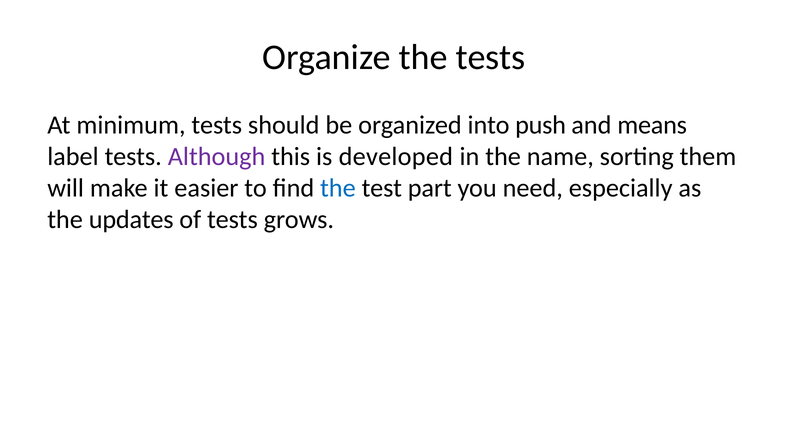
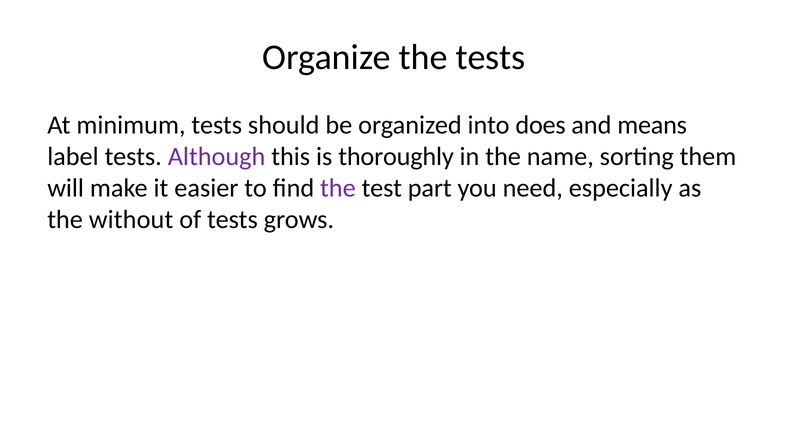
push: push -> does (541, 125)
developed: developed -> thoroughly (396, 156)
the colour: blue -> purple (338, 188)
updates: updates -> without (131, 220)
